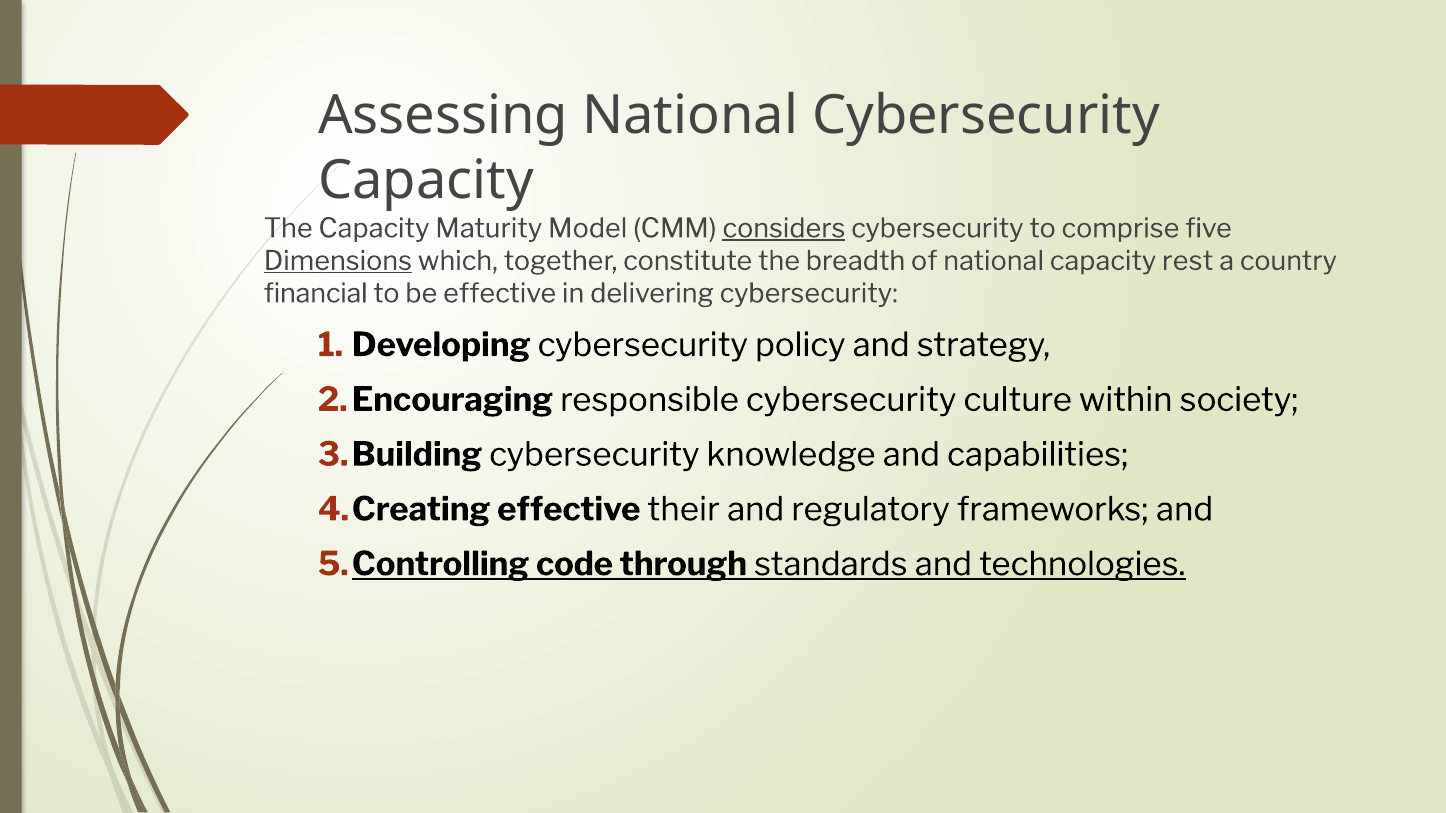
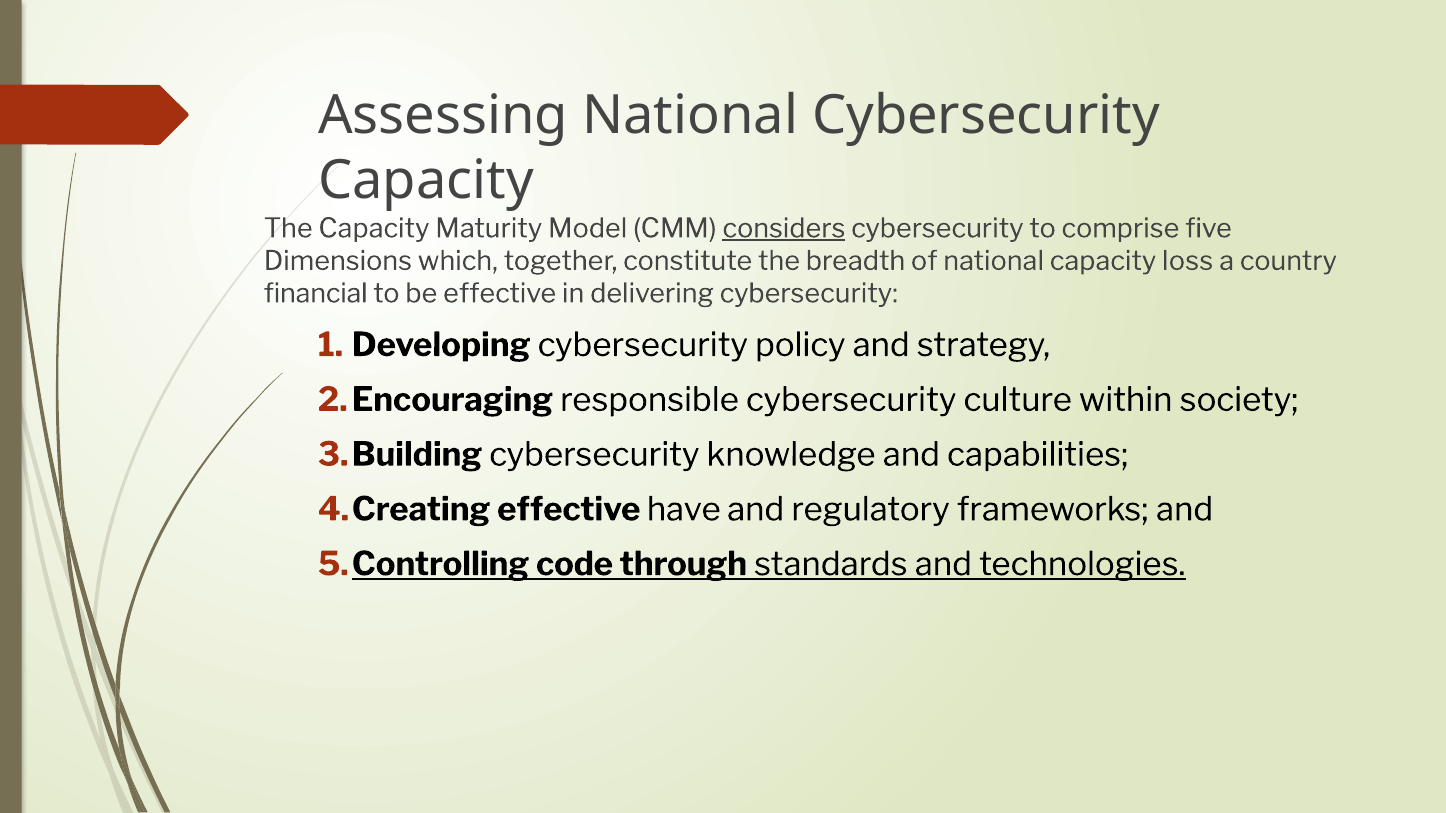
Dimensions underline: present -> none (338, 261)
rest: rest -> loss (1188, 261)
their: their -> have (684, 510)
